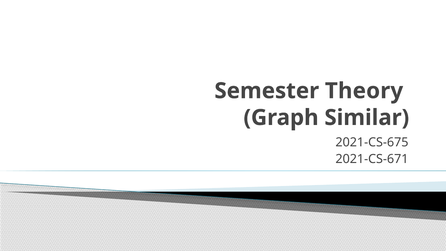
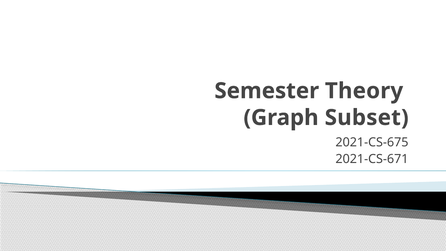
Similar: Similar -> Subset (367, 118)
